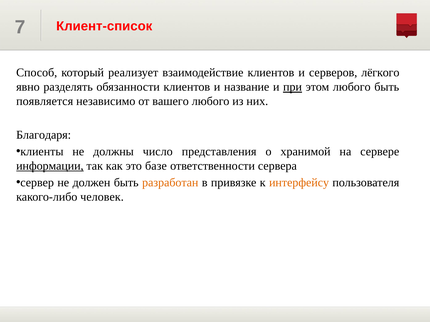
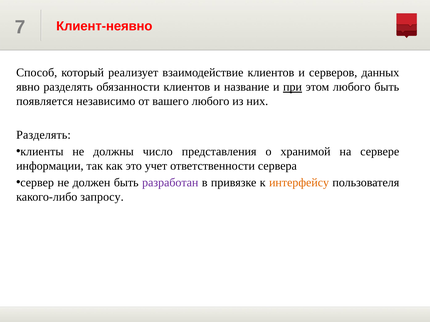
Клиент-список: Клиент-список -> Клиент-неявно (104, 26)
лёгкого: лёгкого -> данных (380, 73)
Благодаря: Благодаря -> Разделять (44, 135)
информации underline: present -> none (50, 166)
базе: базе -> учет (156, 166)
разработан colour: orange -> purple (170, 183)
человек: человек -> запросу (102, 197)
